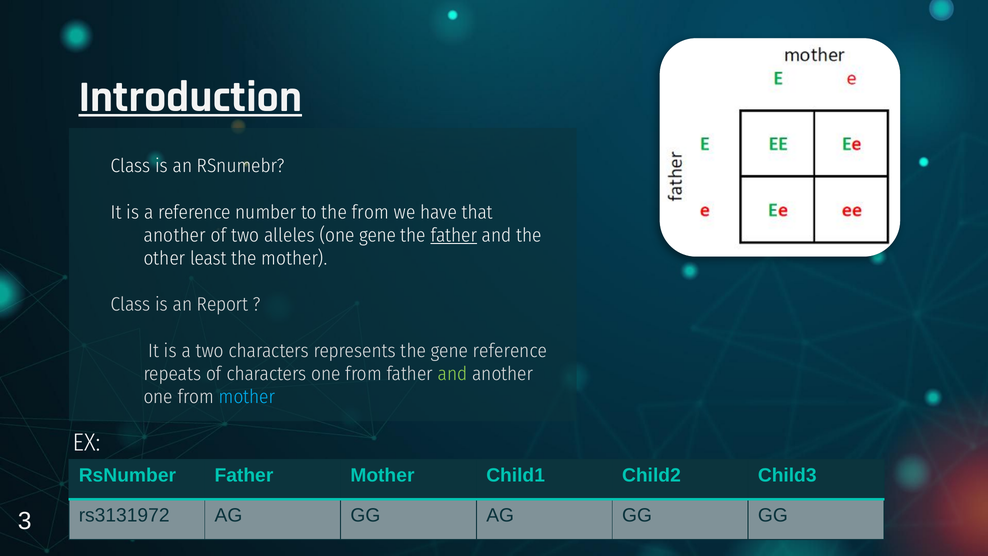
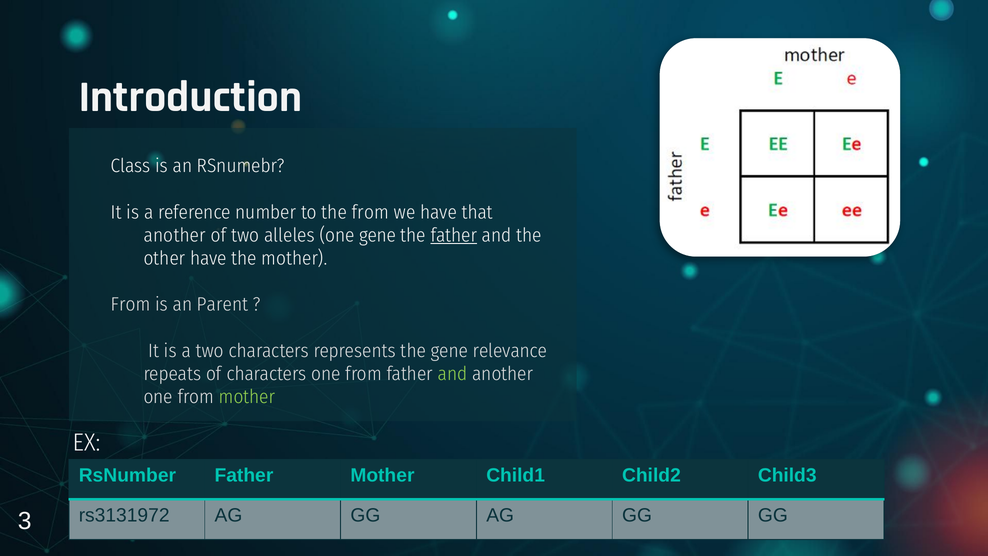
Introduction underline: present -> none (190, 96)
other least: least -> have (208, 258)
Class: Class -> From (131, 304)
Report: Report -> Parent (223, 304)
gene reference: reference -> relevance (510, 351)
mother colour: light blue -> light green (247, 397)
